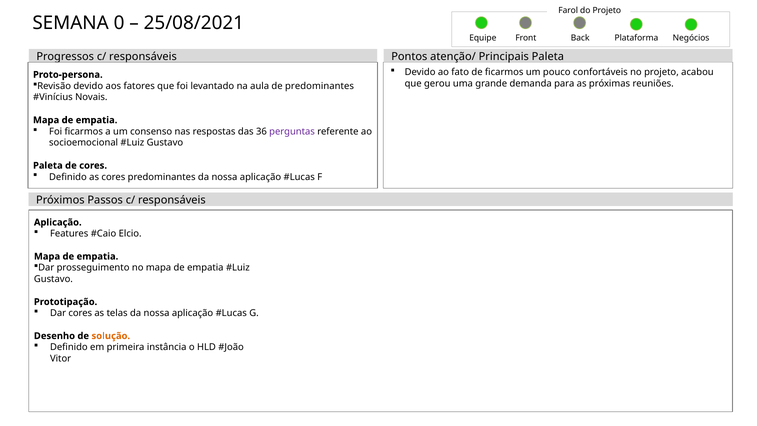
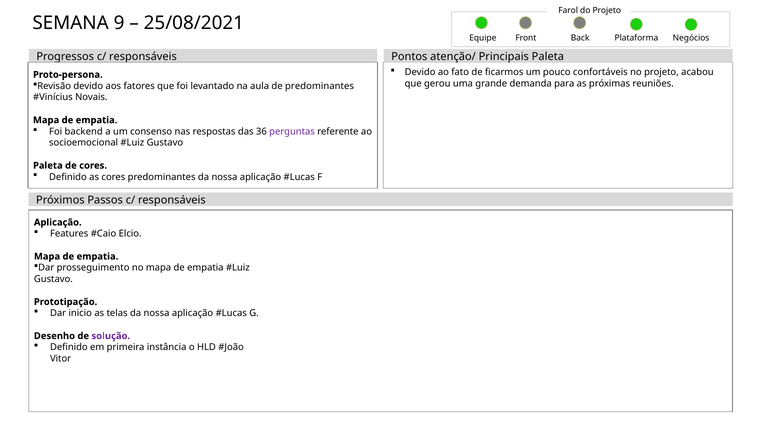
0: 0 -> 9 (119, 23)
Foi ficarmos: ficarmos -> backend (84, 131)
Dar cores: cores -> inicio (80, 313)
solução colour: orange -> purple (111, 336)
